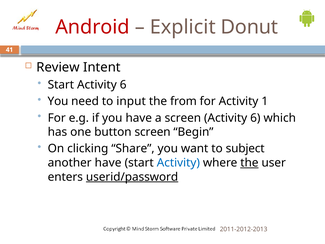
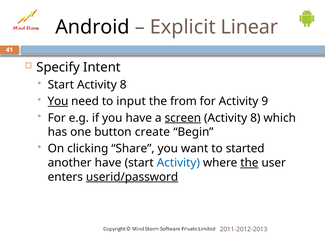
Android colour: red -> black (93, 27)
Donut: Donut -> Linear (249, 27)
Review: Review -> Specify (58, 67)
Start Activity 6: 6 -> 8 (123, 85)
You underline: none -> present (58, 101)
1: 1 -> 9 (265, 101)
screen underline: none -> present (183, 118)
6: 6 -> 8 (255, 118)
button screen: screen -> create (152, 132)
subject: subject -> started (245, 148)
